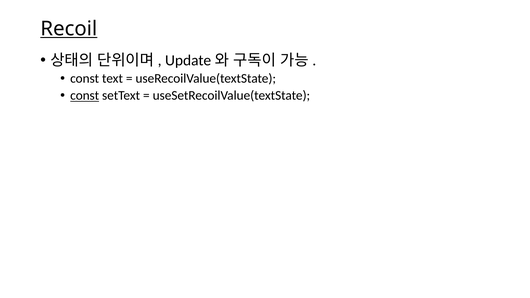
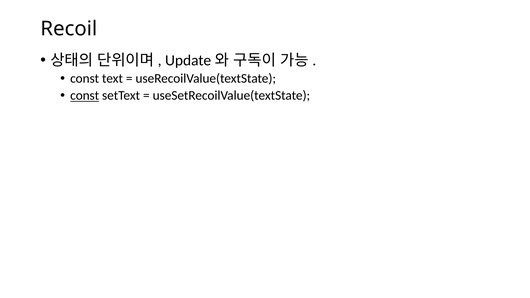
Recoil underline: present -> none (69, 29)
